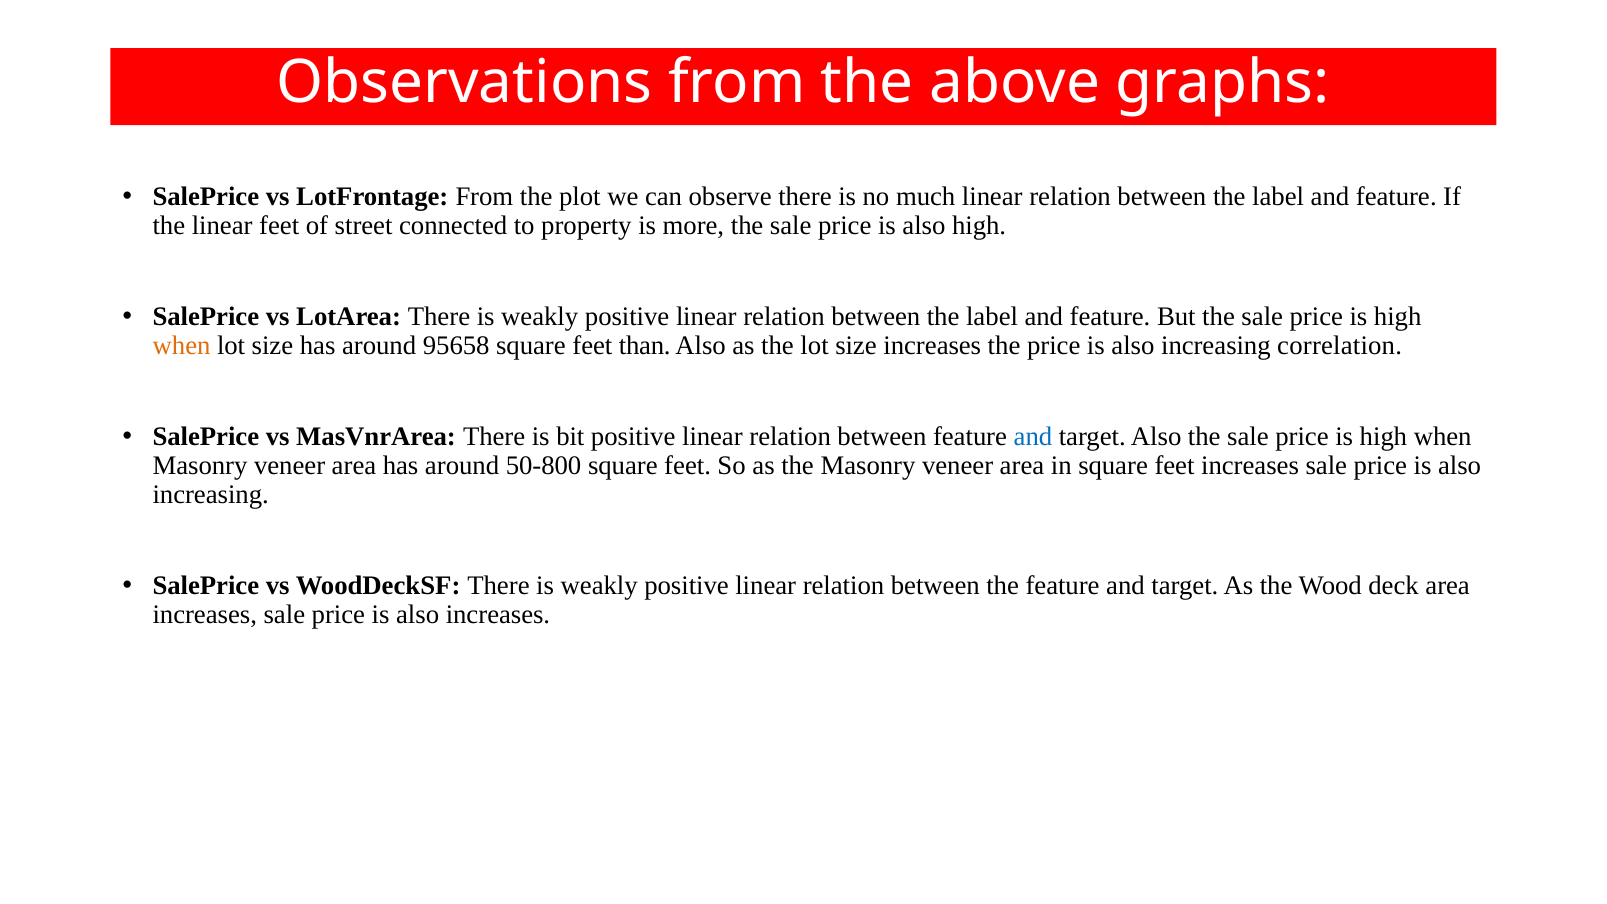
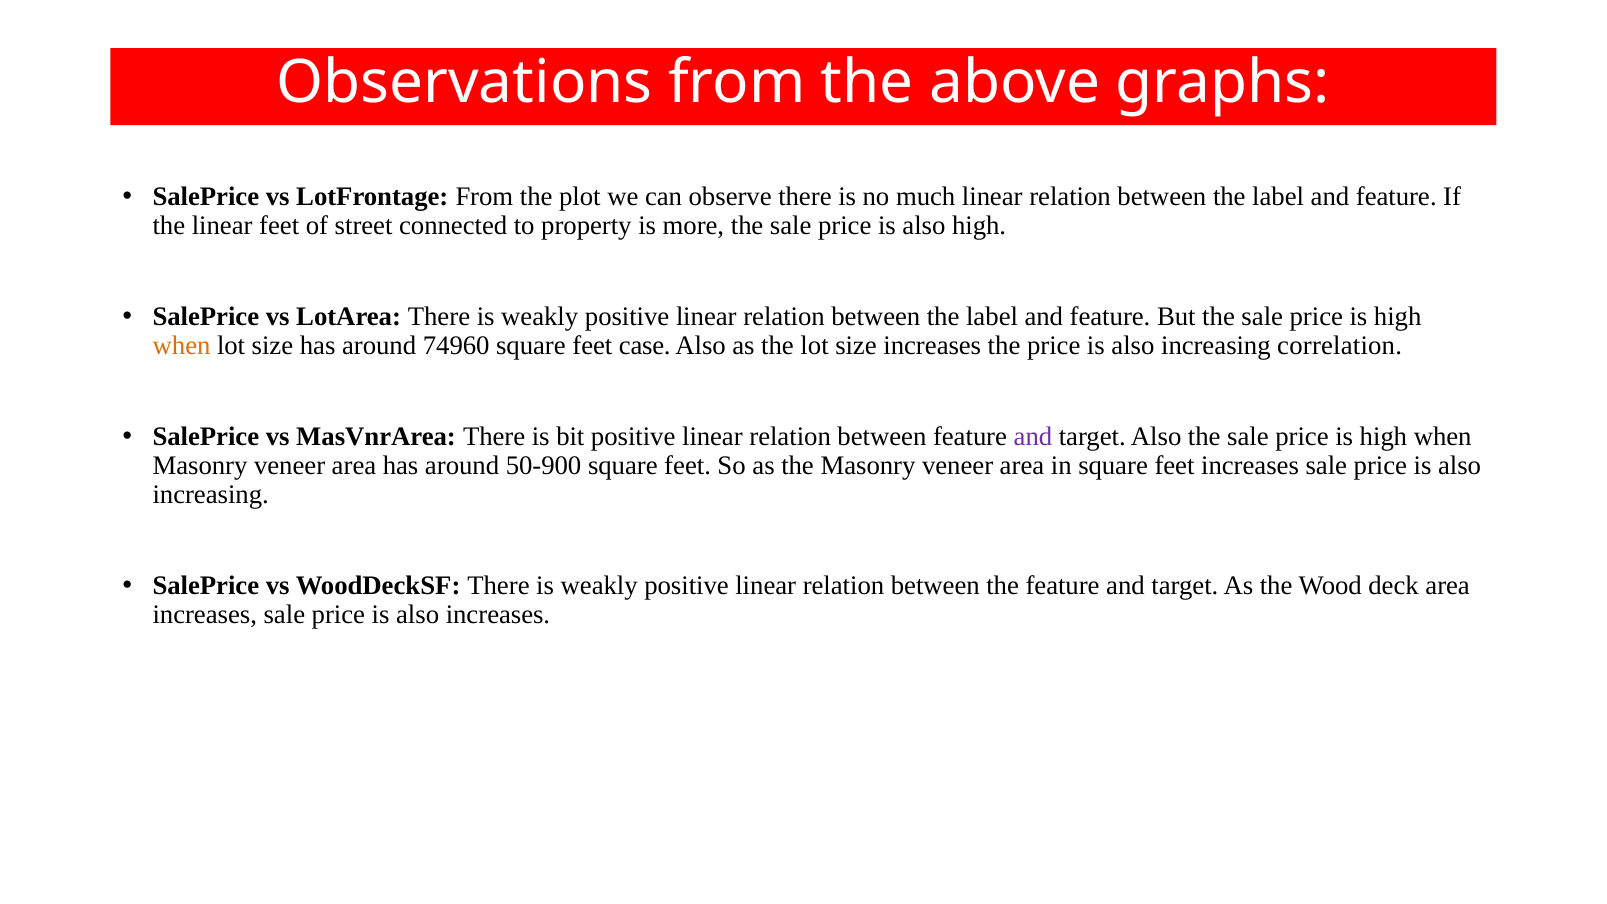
95658: 95658 -> 74960 (456, 346)
than: than -> case (645, 346)
and colour: blue -> purple (1033, 437)
50-800: 50-800 -> 50-900 (544, 466)
